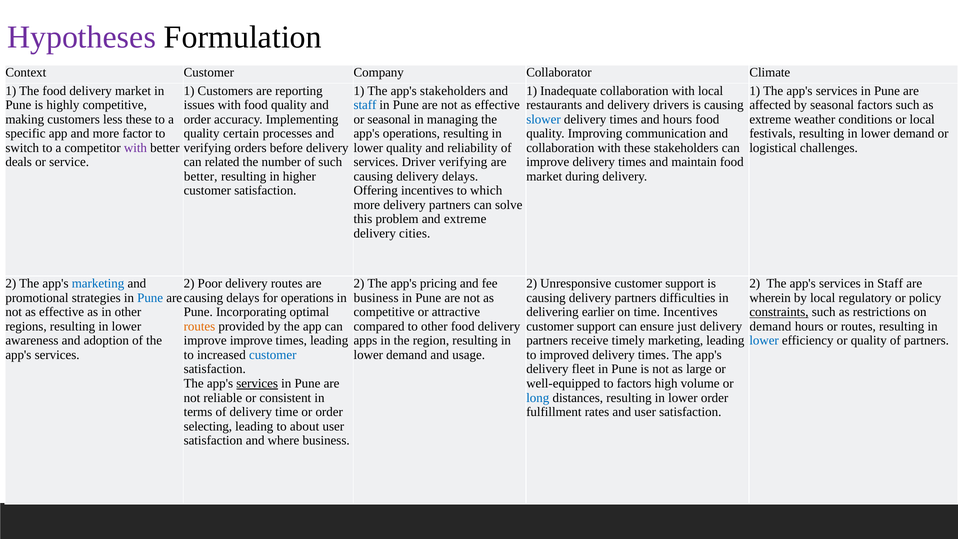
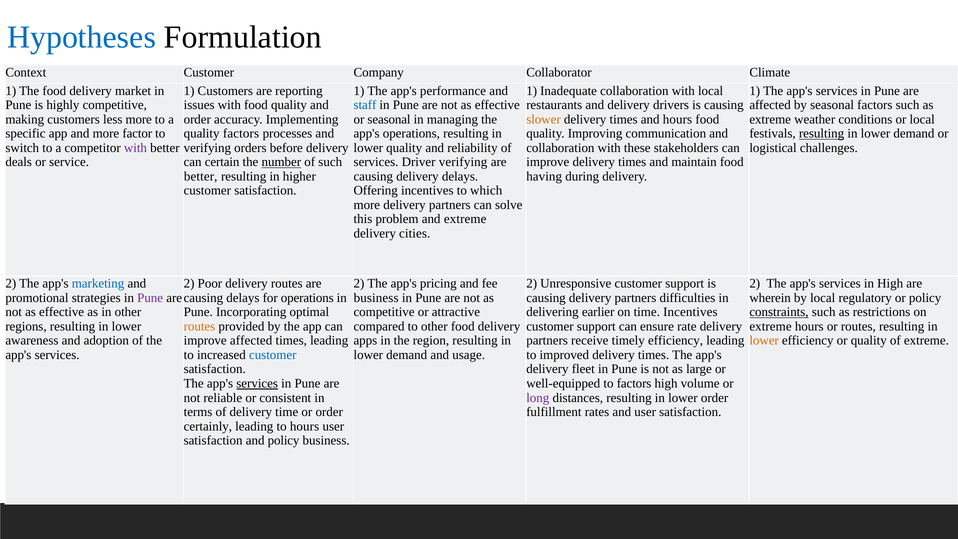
Hypotheses colour: purple -> blue (81, 37)
app's stakeholders: stakeholders -> performance (453, 91)
less these: these -> more (139, 119)
slower colour: blue -> orange (544, 119)
quality certain: certain -> factors (241, 134)
resulting underline: none -> present (822, 134)
related: related -> certain (222, 162)
number underline: none -> present (281, 162)
market: market -> having (544, 176)
in Staff: Staff -> High (890, 284)
Pune colour: blue -> purple (150, 298)
just: just -> rate (687, 326)
demand: demand -> extreme (771, 326)
improve improve: improve -> affected (251, 341)
timely marketing: marketing -> efficiency (676, 341)
lower colour: blue -> orange (764, 341)
of partners: partners -> extreme (926, 341)
long colour: blue -> purple (538, 398)
selecting: selecting -> certainly (208, 426)
to about: about -> hours (305, 426)
and where: where -> policy (284, 440)
